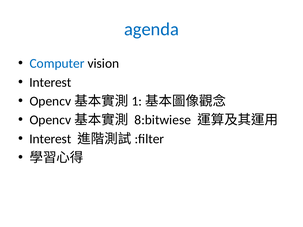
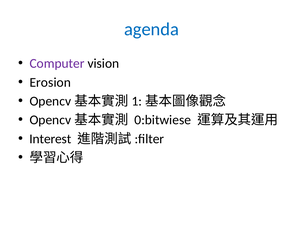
Computer colour: blue -> purple (57, 64)
Interest: Interest -> Erosion (50, 82)
8:bitwiese: 8:bitwiese -> 0:bitwiese (163, 120)
